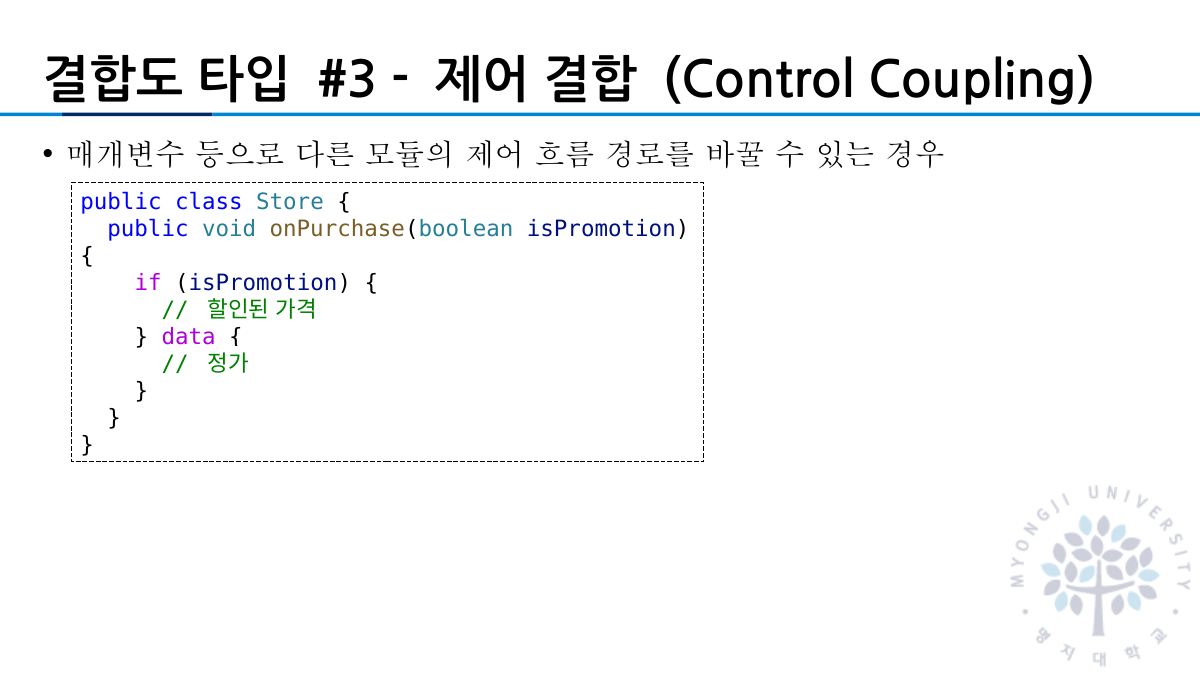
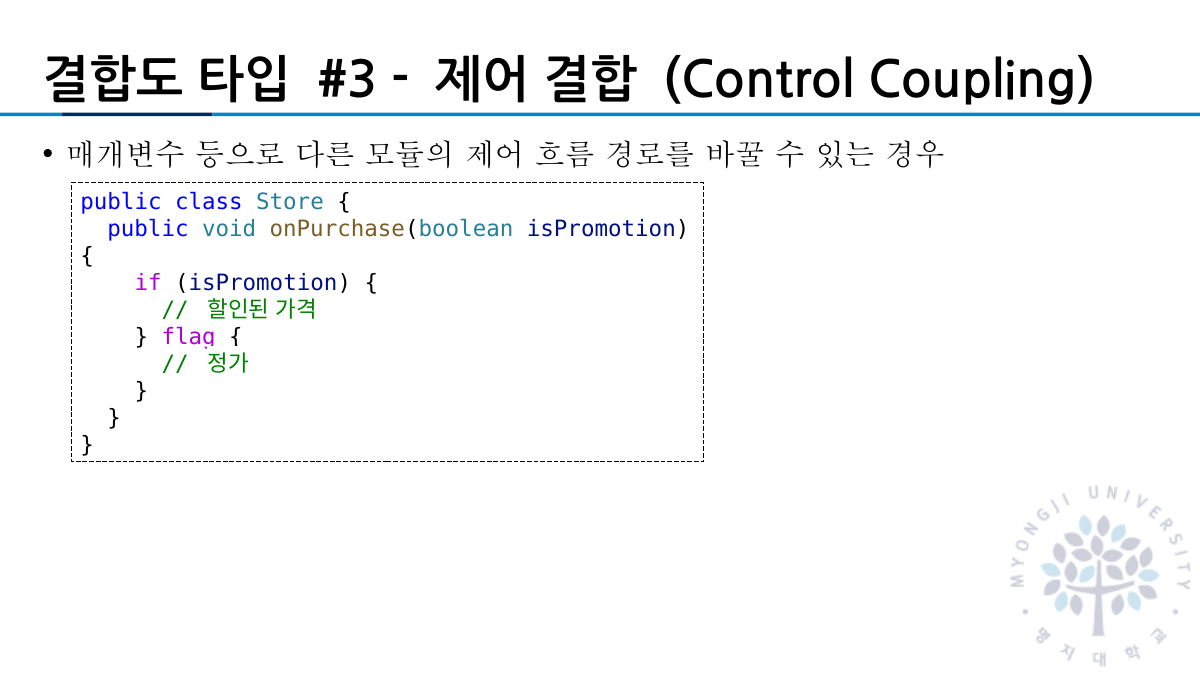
data: data -> flag (189, 337)
